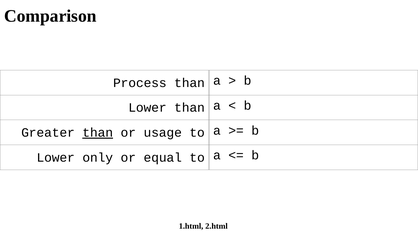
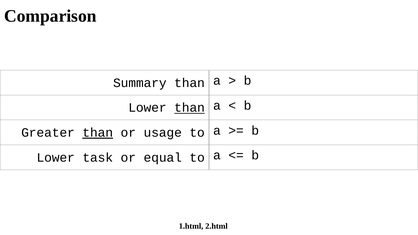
Process: Process -> Summary (140, 83)
than underline: none -> present (190, 108)
only: only -> task (98, 158)
